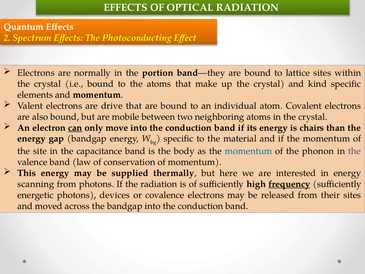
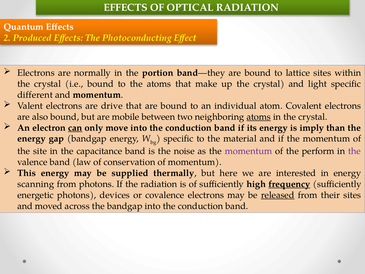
Spectrum: Spectrum -> Produced (32, 38)
kind: kind -> light (318, 84)
elements: elements -> different (35, 95)
atoms underline: none -> present (259, 117)
chairs: chairs -> imply (312, 128)
body: body -> noise (184, 151)
momentum colour: blue -> purple (248, 151)
phonon: phonon -> perform (318, 151)
released underline: none -> present (278, 195)
